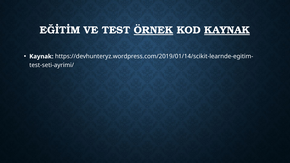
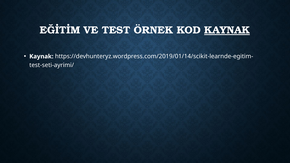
ÖRNEK underline: present -> none (153, 30)
